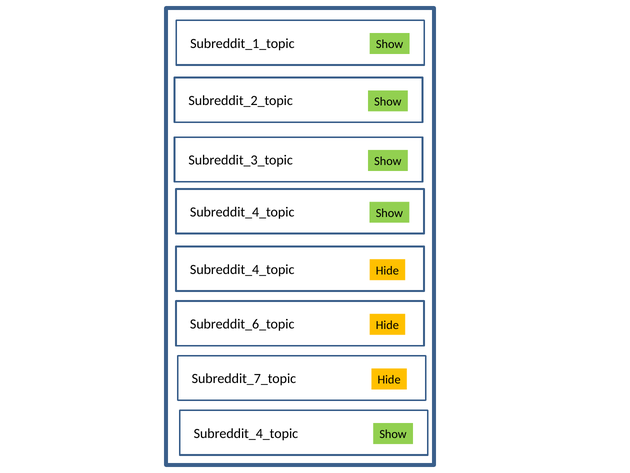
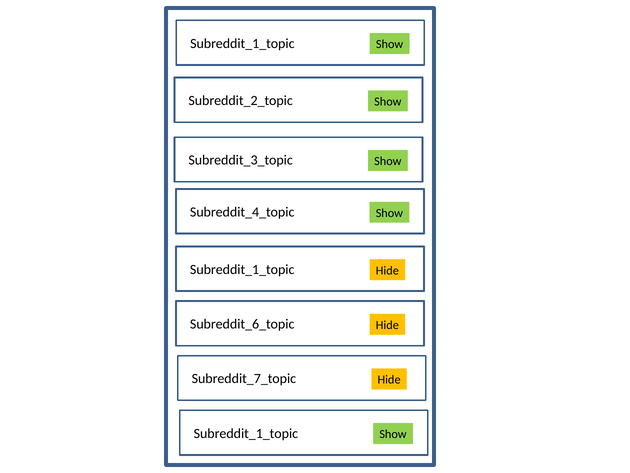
Subreddit_4_topic: Subreddit_4_topic -> Subreddit_1_topic (242, 269)
Subreddit_4_topic: Subreddit_4_topic -> Subreddit_1_topic (246, 433)
